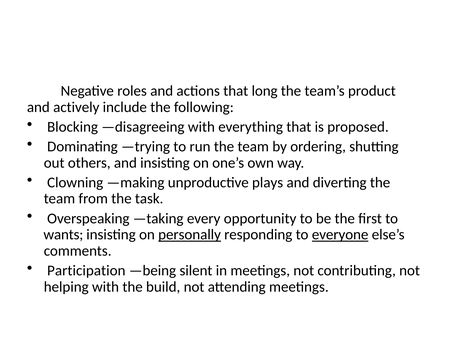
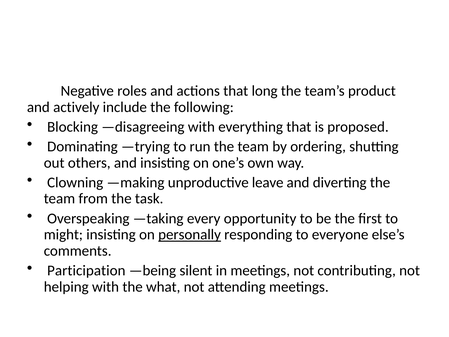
plays: plays -> leave (268, 182)
wants: wants -> might (63, 234)
everyone underline: present -> none (340, 234)
build: build -> what (163, 287)
